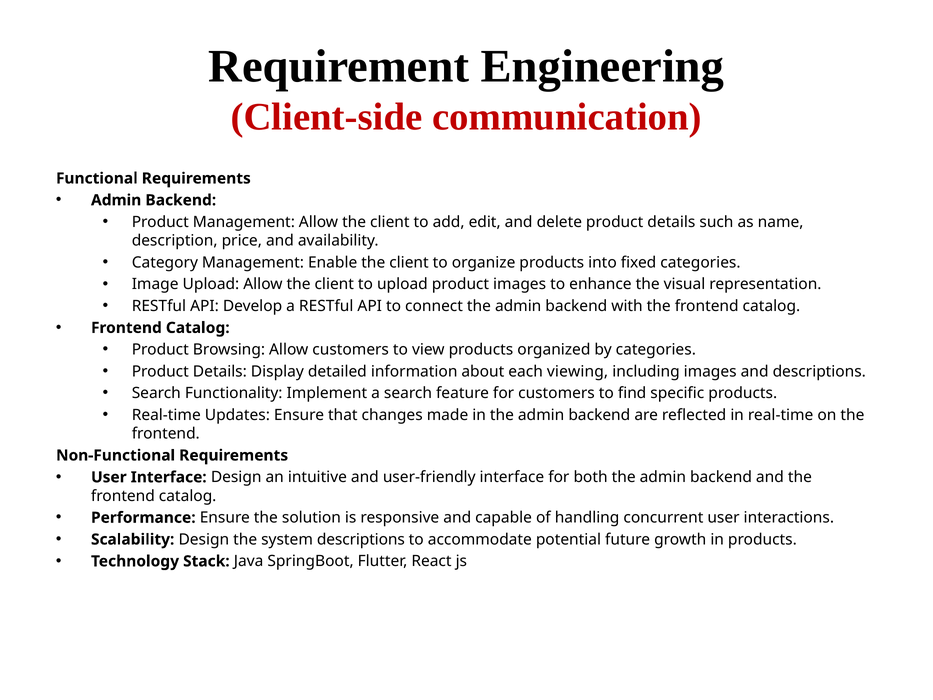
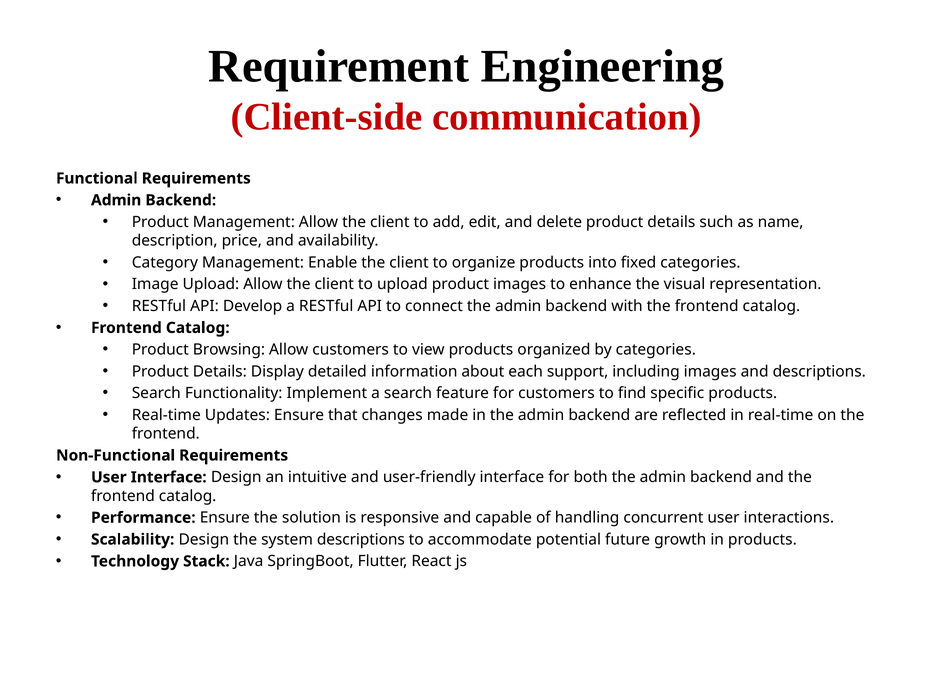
viewing: viewing -> support (578, 371)
